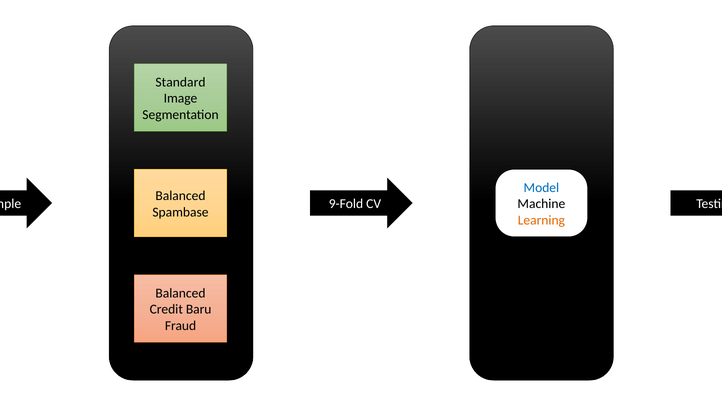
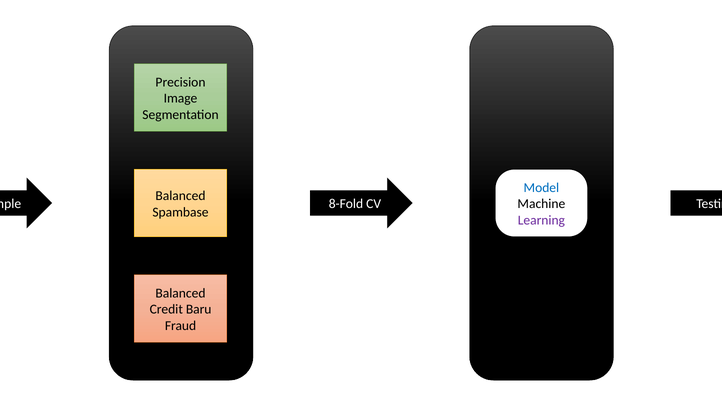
Standard: Standard -> Precision (181, 82)
9-Fold: 9-Fold -> 8-Fold (346, 204)
Learning colour: orange -> purple (541, 220)
